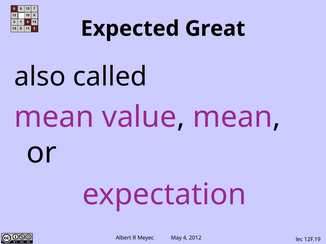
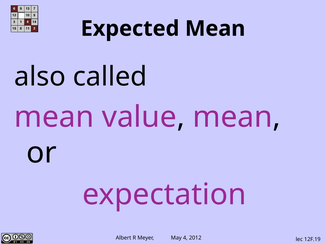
Expected Great: Great -> Mean (215, 29)
